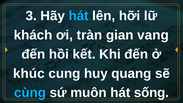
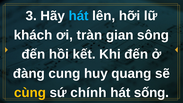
vang: vang -> sông (153, 35)
khúc: khúc -> đàng (29, 73)
cùng colour: light blue -> yellow (30, 93)
muôn: muôn -> chính (88, 93)
